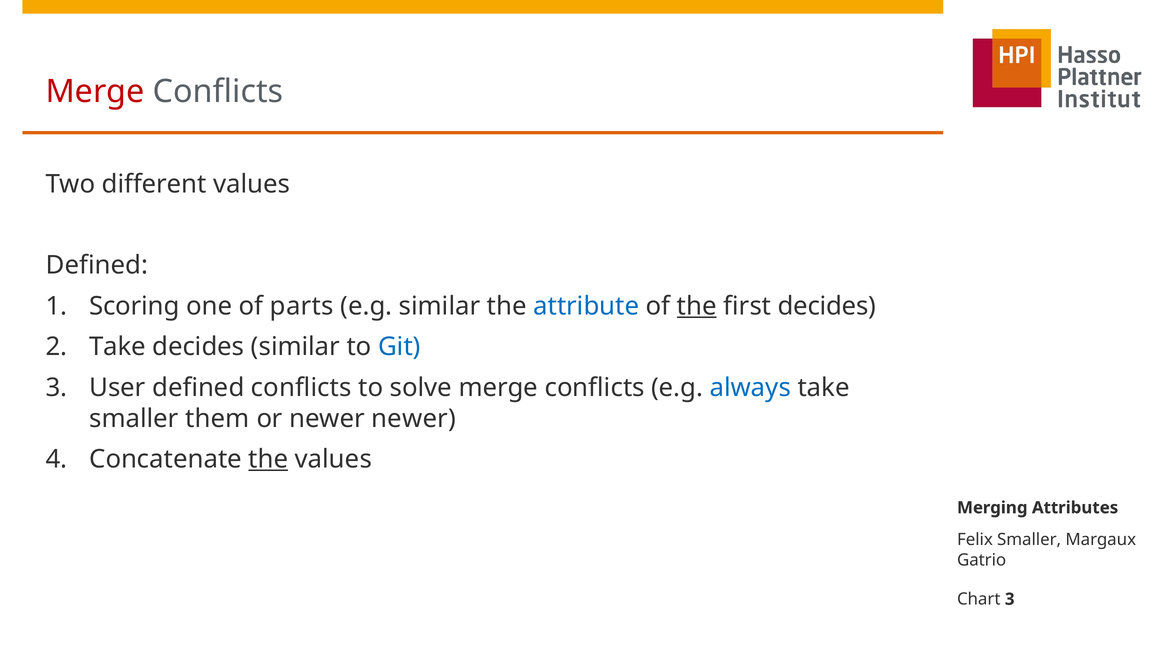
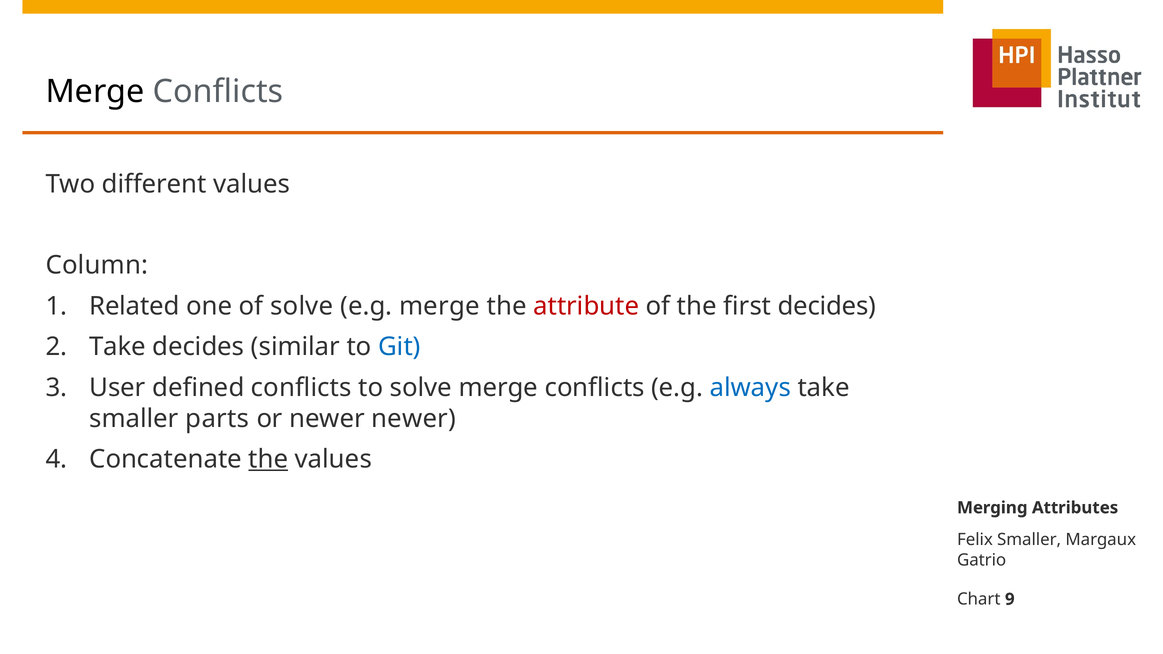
Merge colour: red -> black (95, 92)
Defined: Defined -> Column (97, 266)
Scoring: Scoring -> Related (134, 306)
of parts: parts -> solve (302, 306)
e.g similar: similar -> merge (439, 306)
attribute colour: blue -> red (586, 306)
the underline: present -> none (697, 306)
them: them -> parts (217, 419)
Chart 3: 3 -> 9 (1010, 599)
